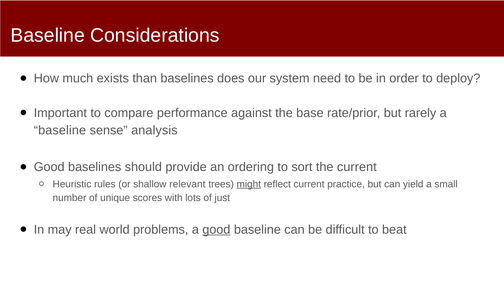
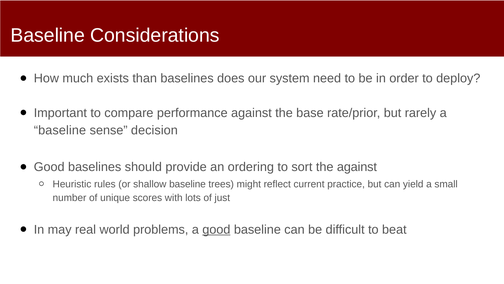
analysis: analysis -> decision (154, 130)
the current: current -> against (357, 167)
shallow relevant: relevant -> baseline (187, 184)
might underline: present -> none (249, 184)
